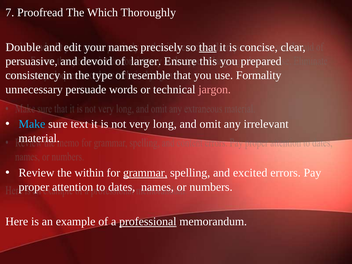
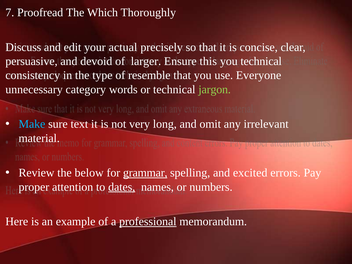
Double: Double -> Discuss (23, 47)
your names: names -> actual (123, 47)
that underline: present -> none (208, 47)
you prepared: prepared -> technical (261, 61)
Formality: Formality -> Everyone (259, 75)
persuade: persuade -> category (86, 89)
jargon colour: pink -> light green (215, 89)
within: within -> below (89, 173)
dates underline: none -> present (122, 187)
